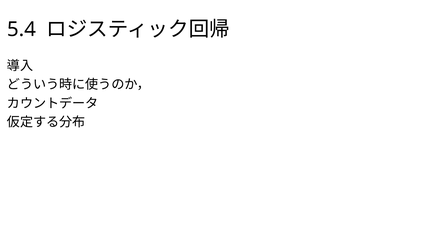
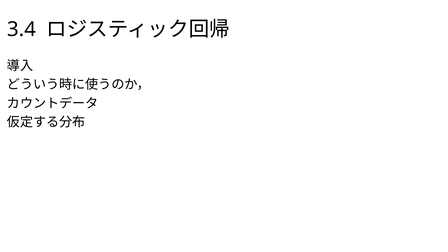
5.4: 5.4 -> 3.4 (21, 29)
